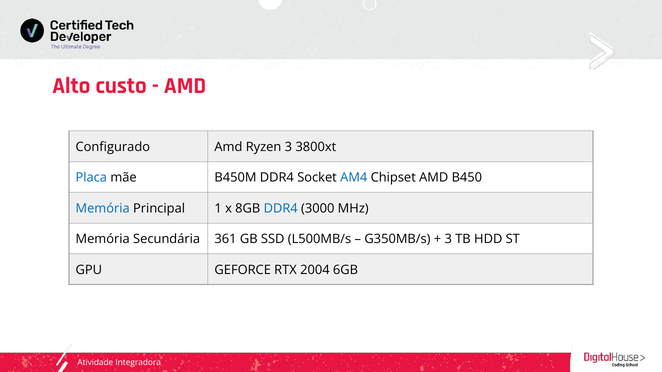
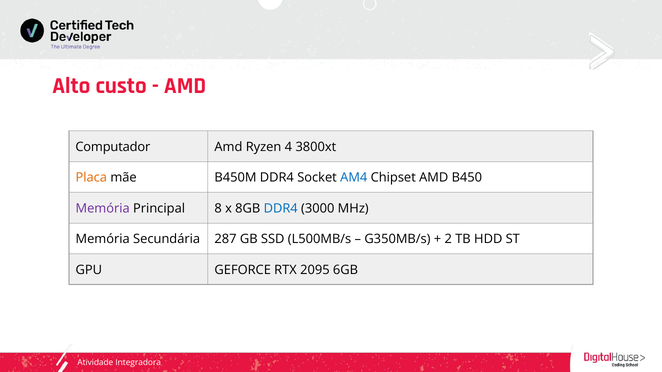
Configurado: Configurado -> Computador (113, 147)
Ryzen 3: 3 -> 4 (288, 147)
Placa colour: blue -> orange (91, 178)
Memória colour: blue -> purple (103, 209)
1: 1 -> 8 (218, 209)
361: 361 -> 287 (226, 239)
3: 3 -> 2 (448, 239)
2004: 2004 -> 2095 (315, 270)
